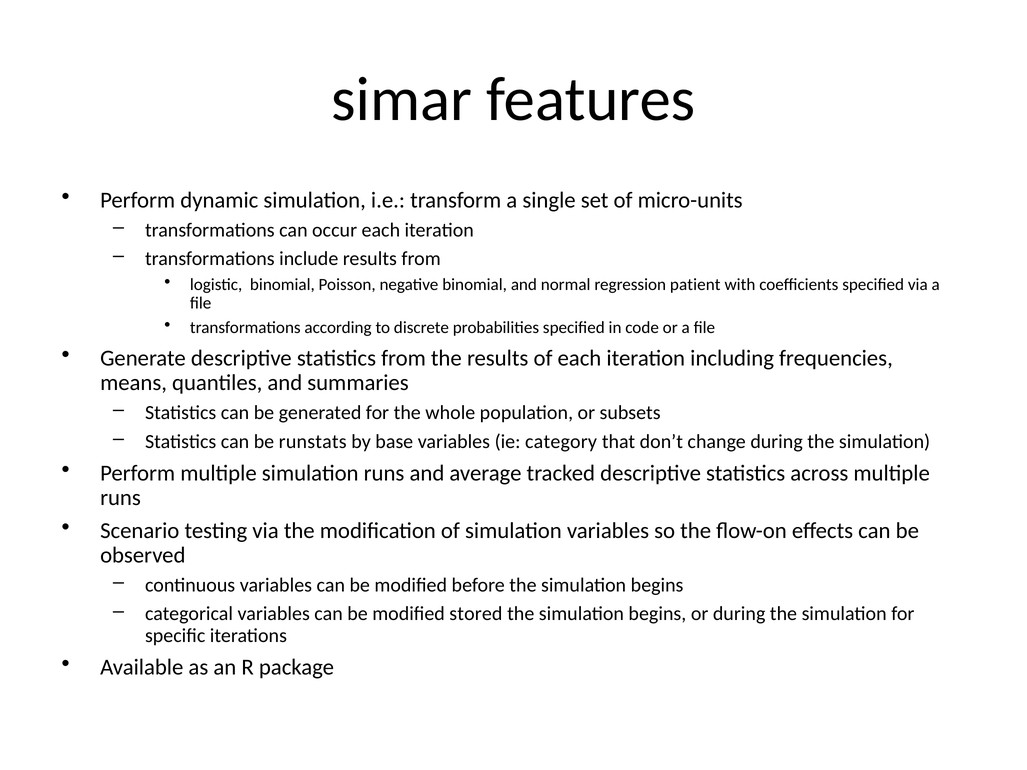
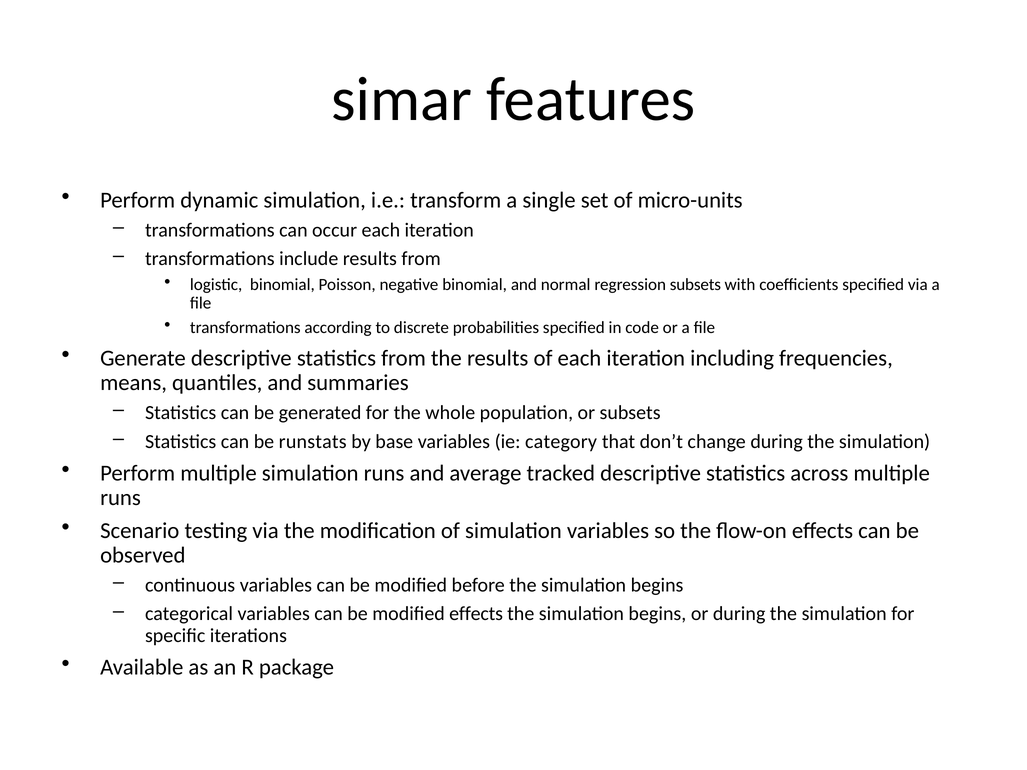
regression patient: patient -> subsets (695, 285)
modified stored: stored -> effects (476, 614)
